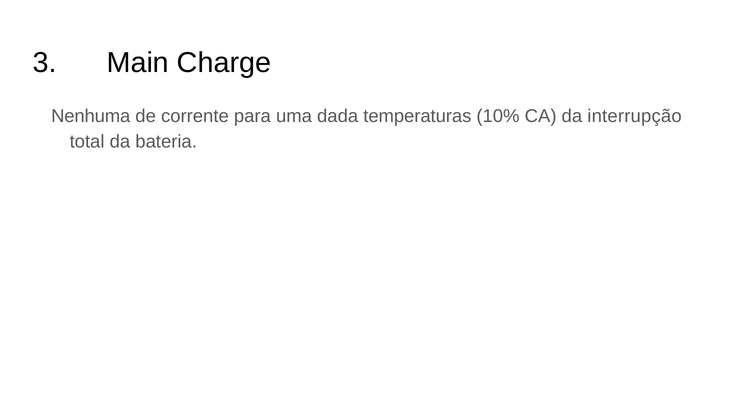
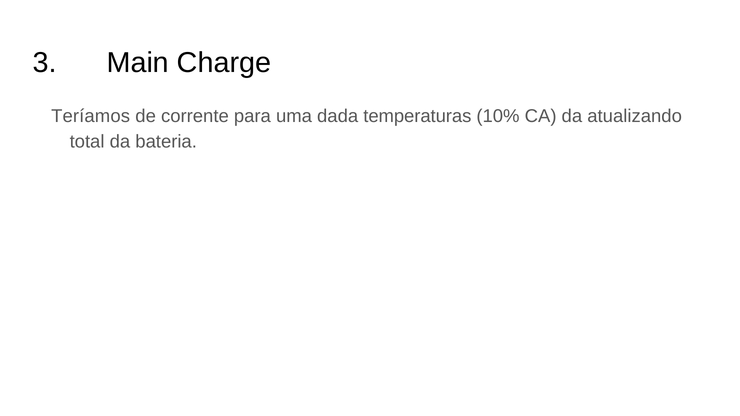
Nenhuma: Nenhuma -> Teríamos (91, 116)
interrupção: interrupção -> atualizando (635, 116)
